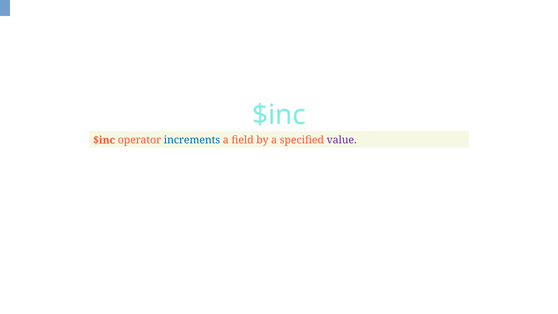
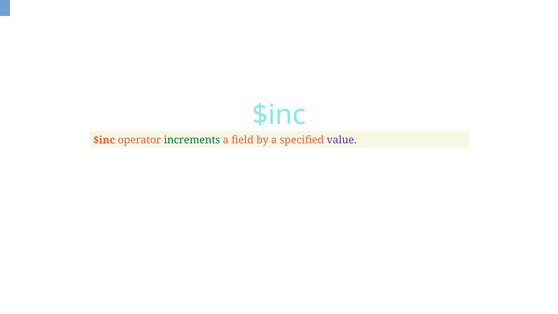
increments colour: blue -> green (192, 140)
